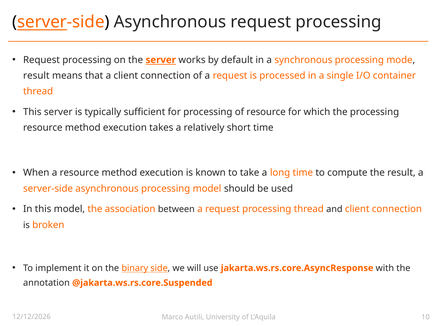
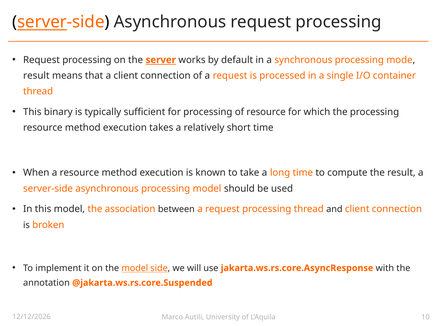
This server: server -> binary (58, 112)
the binary: binary -> model (135, 268)
